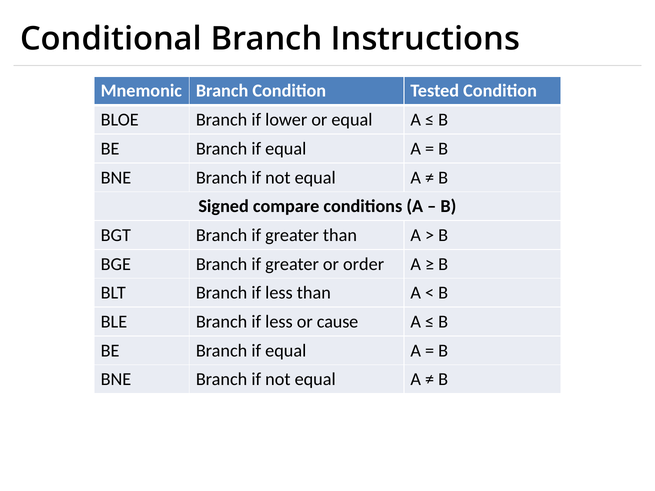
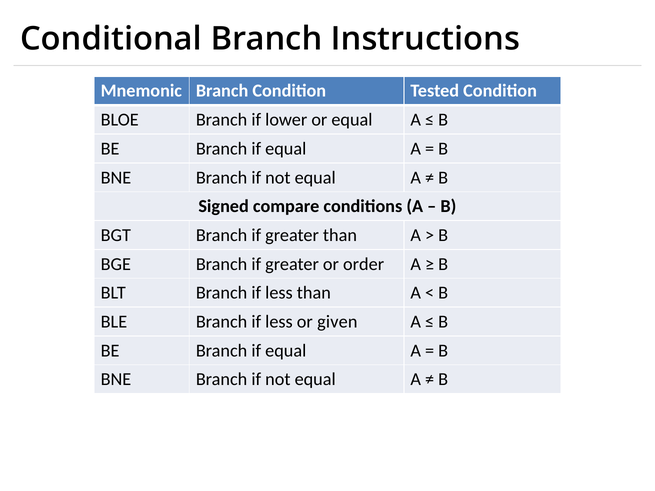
cause: cause -> given (337, 322)
